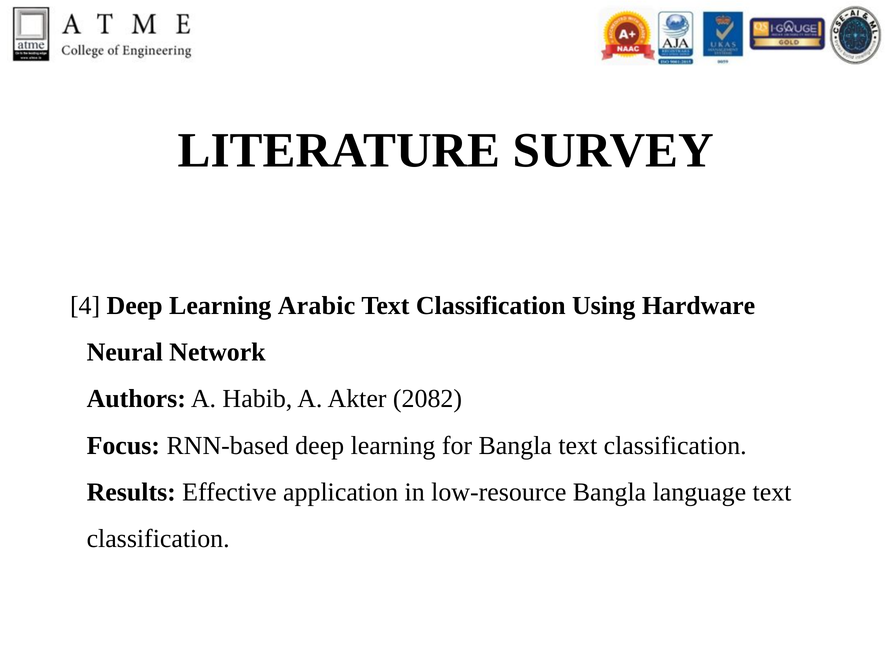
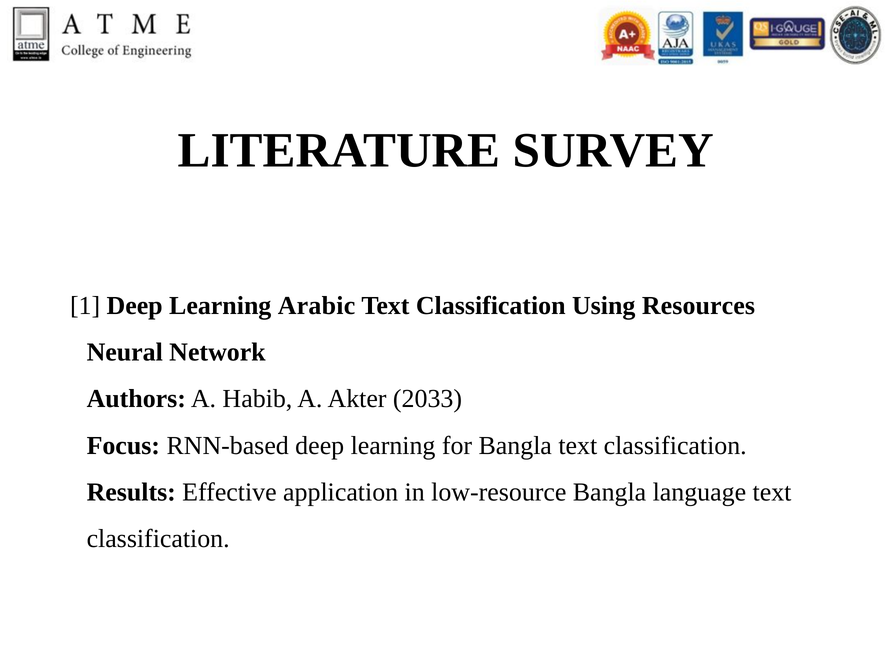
4: 4 -> 1 (85, 305)
Hardware: Hardware -> Resources (698, 305)
2082: 2082 -> 2033 (428, 399)
